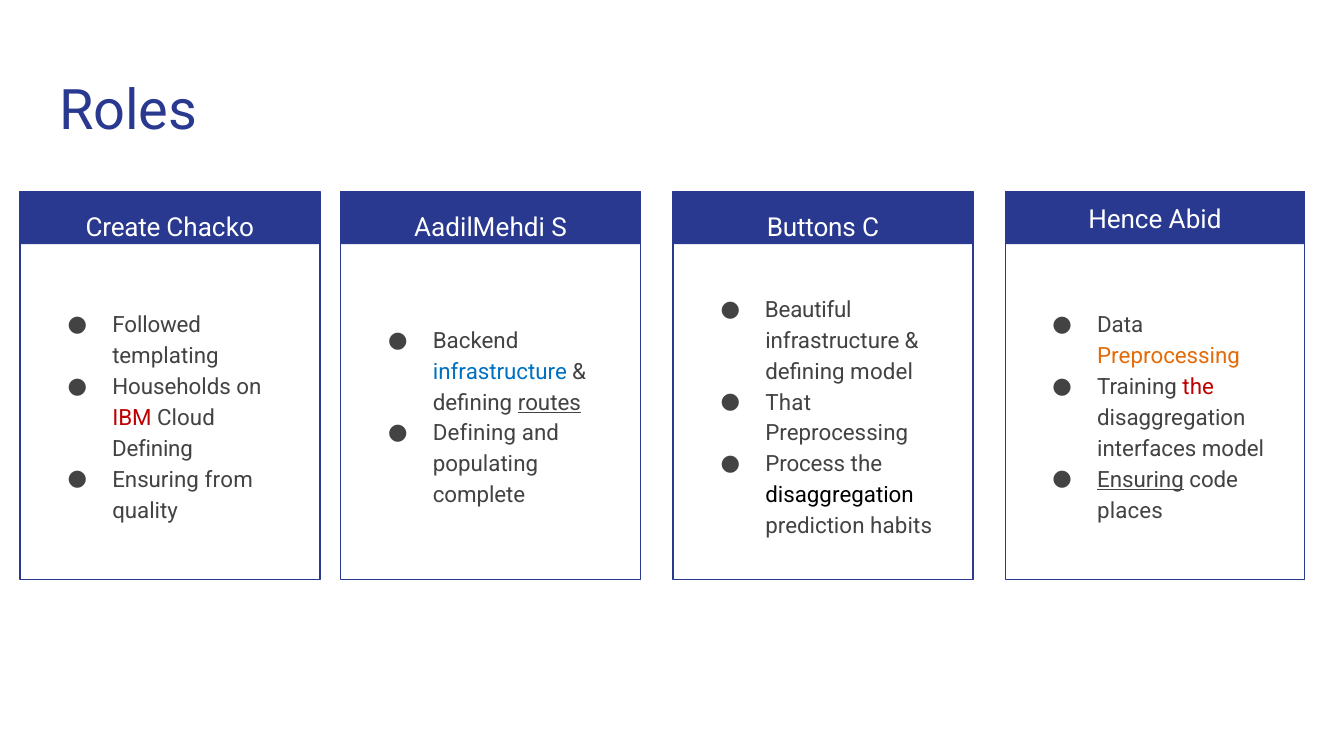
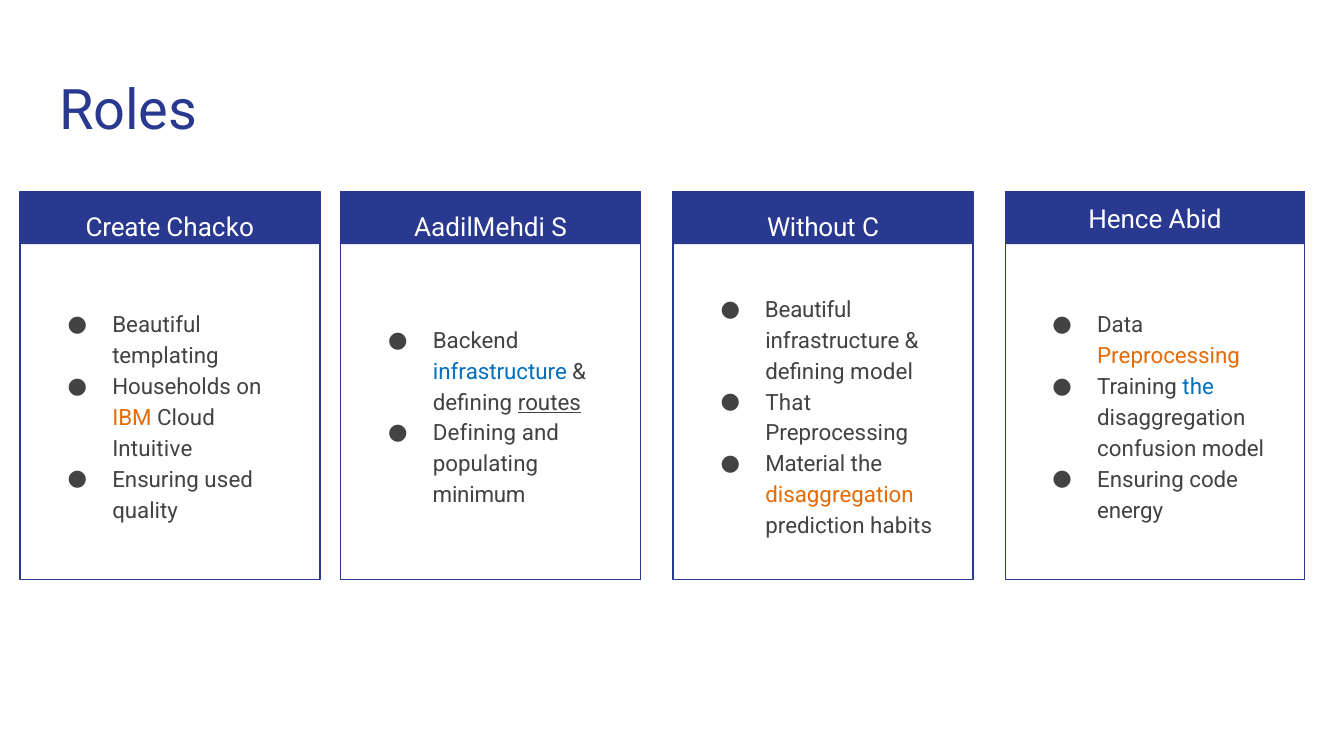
Buttons: Buttons -> Without (811, 228)
Followed: Followed -> Beautiful (157, 326)
the colour: red -> blue (1198, 387)
IBM colour: red -> orange (132, 418)
Defining: Defining -> Intuitive (152, 449)
interfaces: interfaces -> confusion (1147, 449)
Process: Process -> Material (805, 464)
from: from -> used (229, 480)
Ensuring underline: present -> none (1140, 480)
complete: complete -> minimum (479, 495)
disaggregation colour: black -> orange (840, 495)
places: places -> energy (1130, 511)
